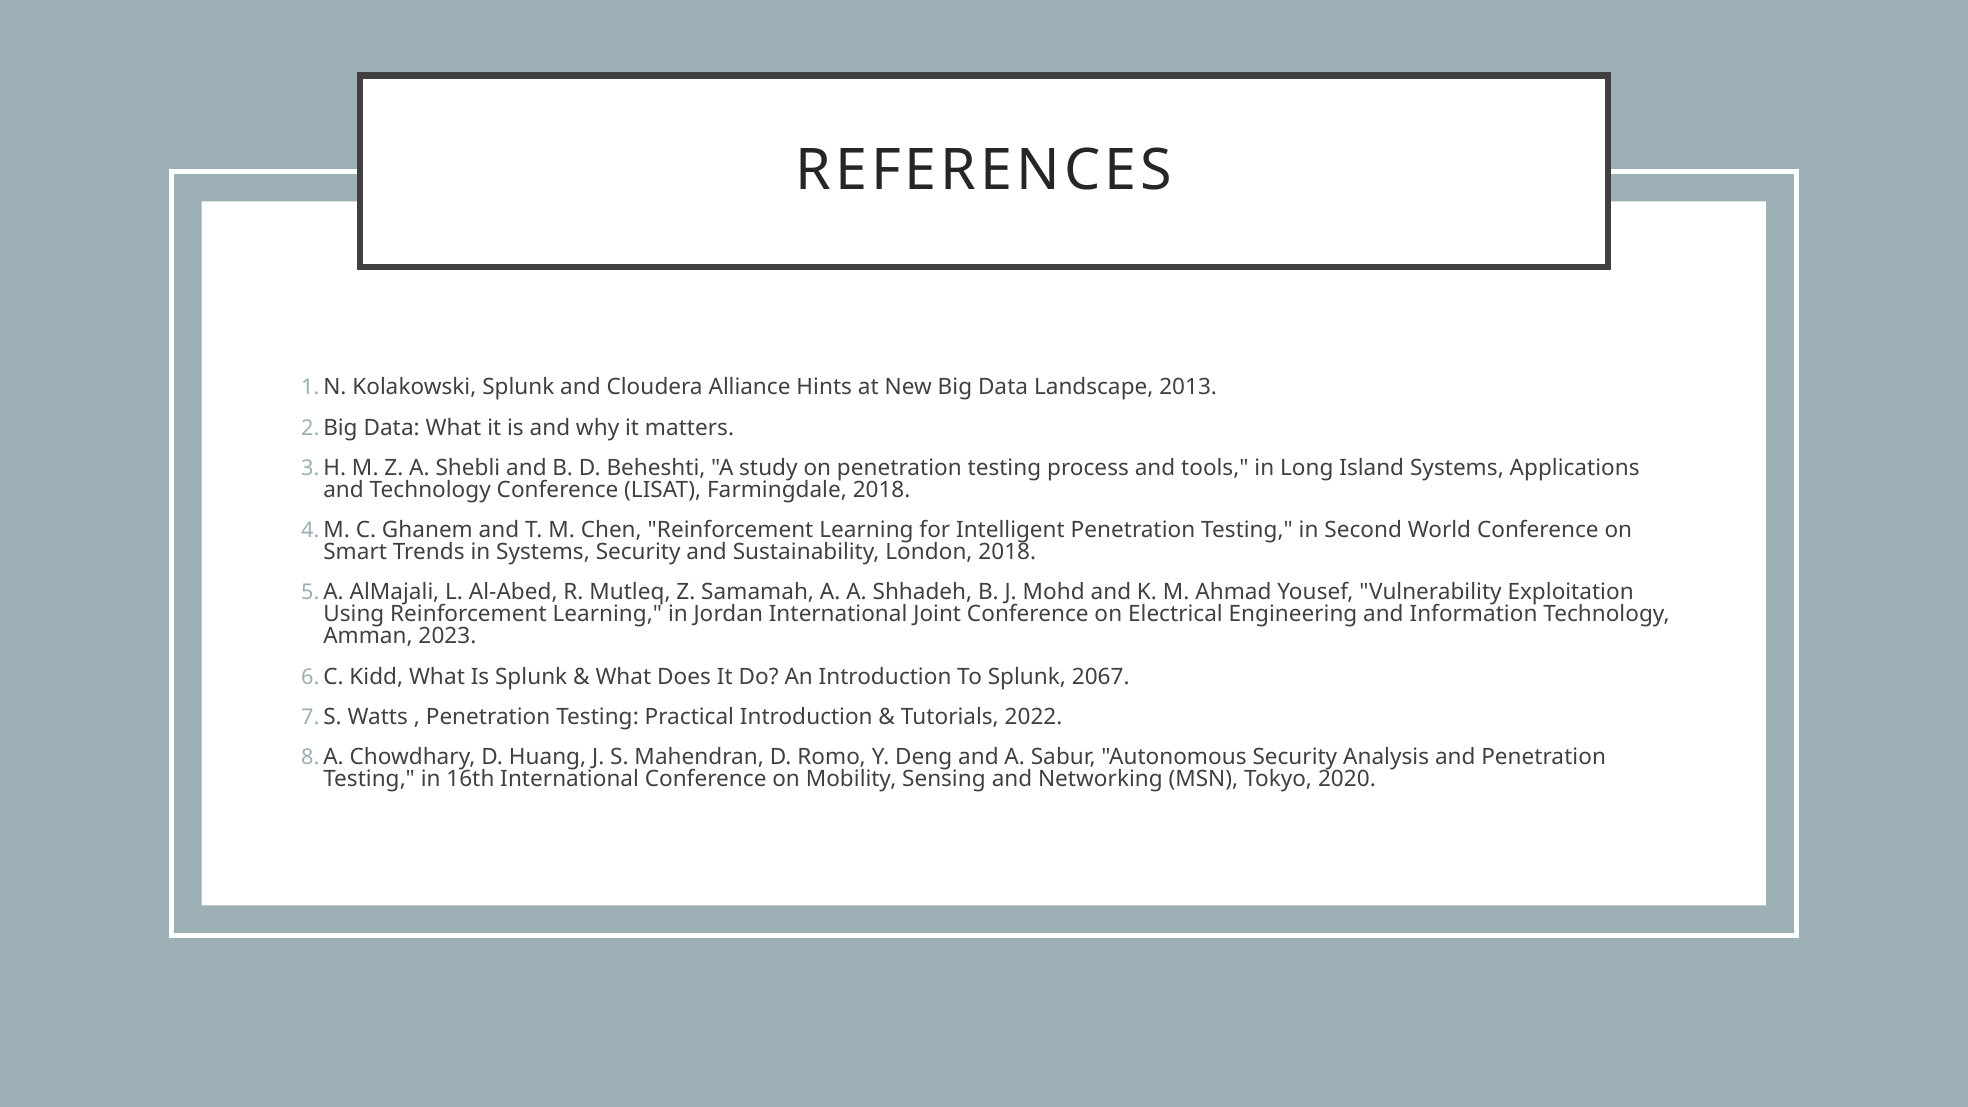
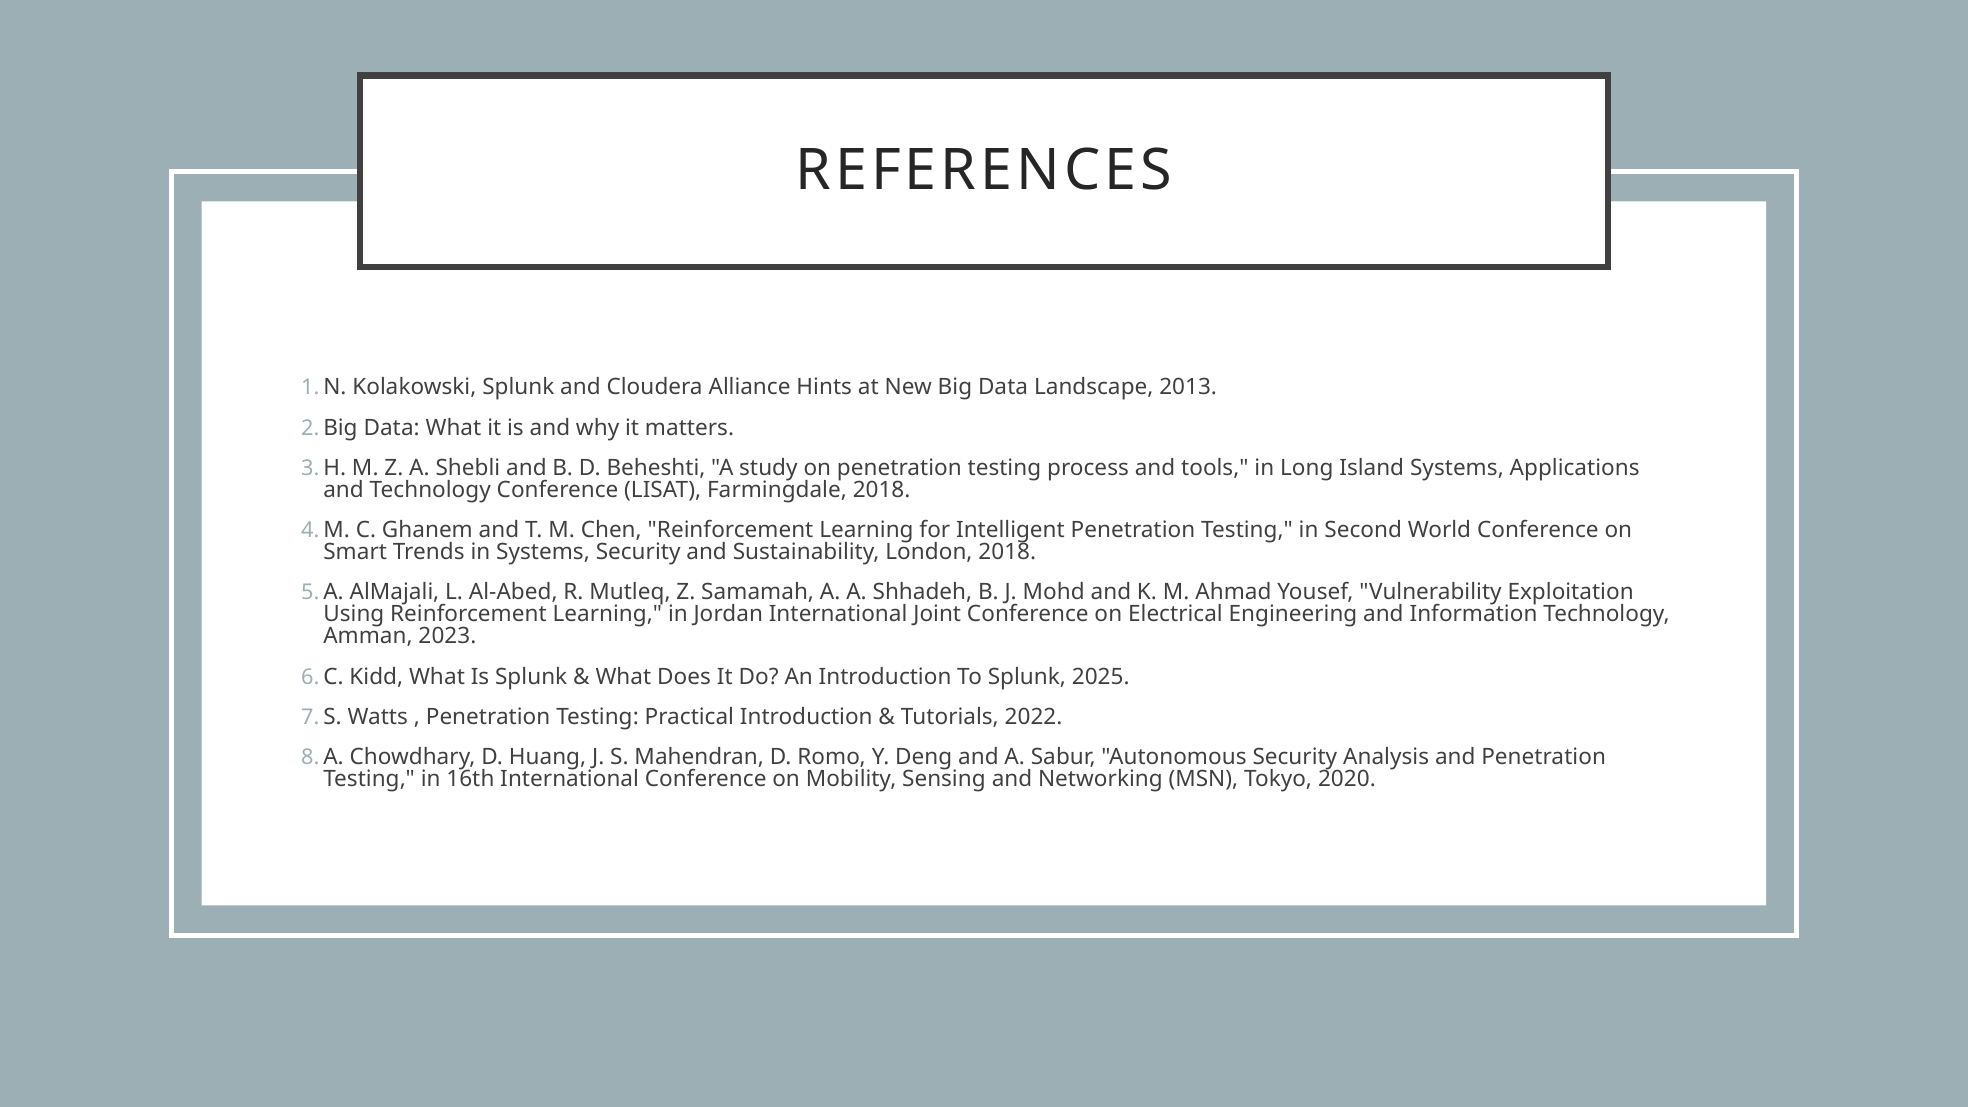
2067: 2067 -> 2025 (1101, 677)
